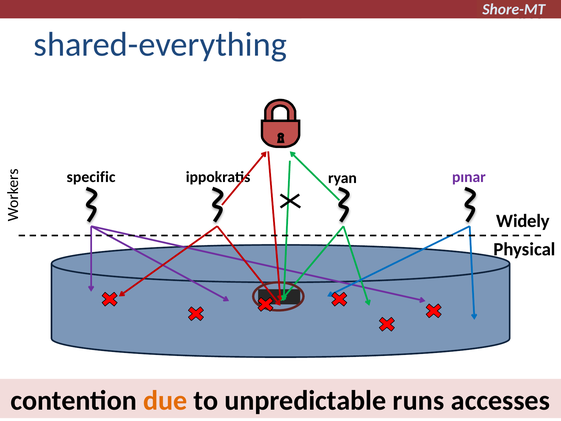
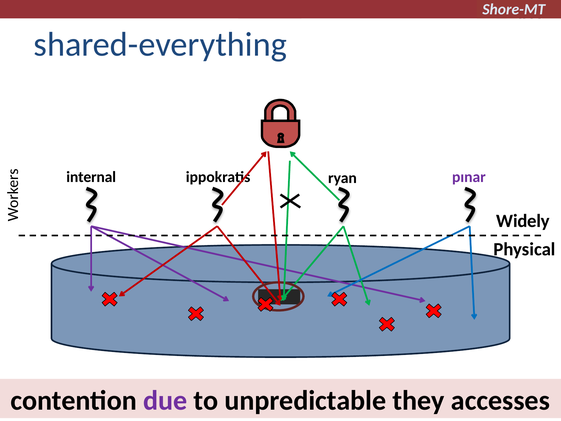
specific: specific -> internal (91, 177)
due colour: orange -> purple (165, 400)
runs: runs -> they (419, 400)
